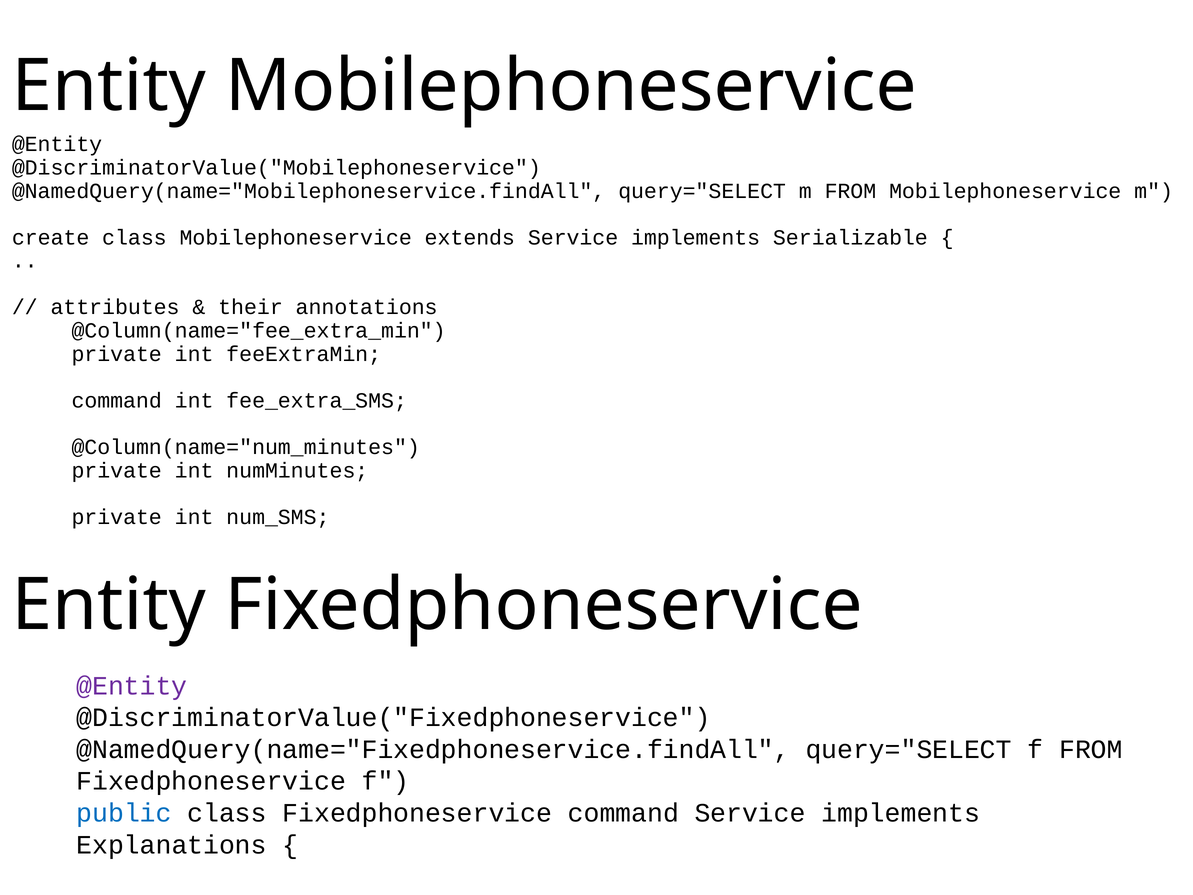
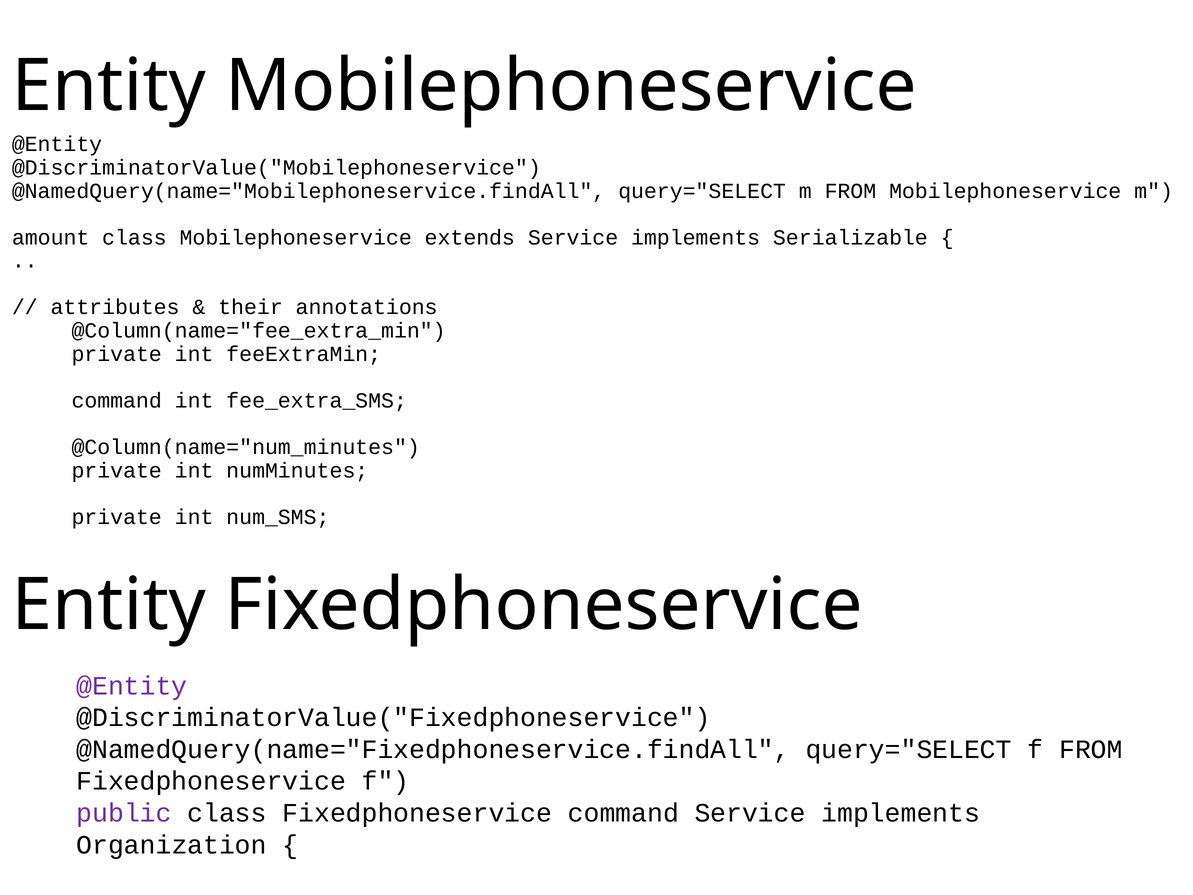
create: create -> amount (51, 237)
public colour: blue -> purple (124, 813)
Explanations: Explanations -> Organization (172, 845)
